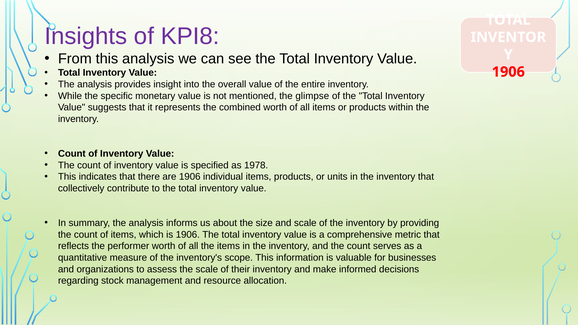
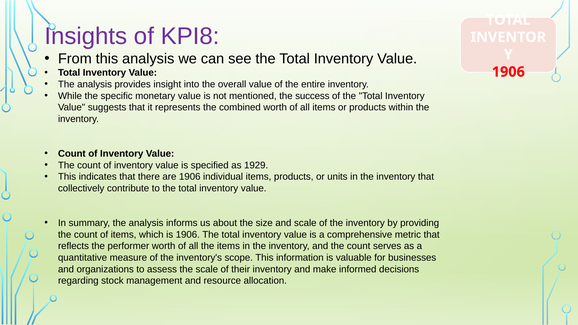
glimpse: glimpse -> success (312, 96)
1978: 1978 -> 1929 (256, 165)
